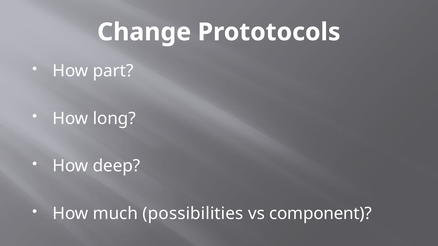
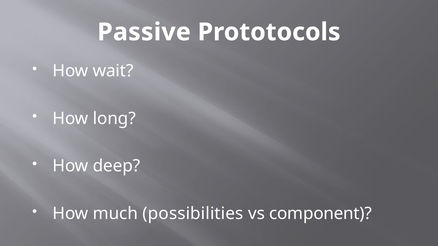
Change: Change -> Passive (144, 32)
part: part -> wait (113, 71)
